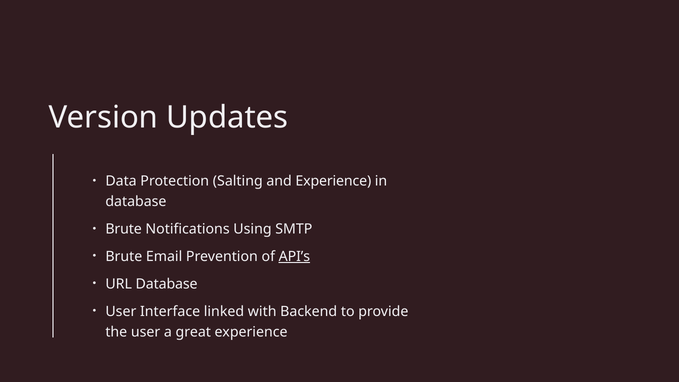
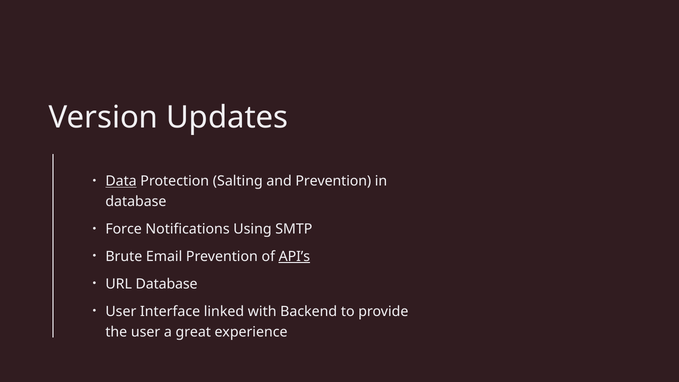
Data underline: none -> present (121, 181)
and Experience: Experience -> Prevention (333, 181)
Brute: Brute -> Force (124, 229)
